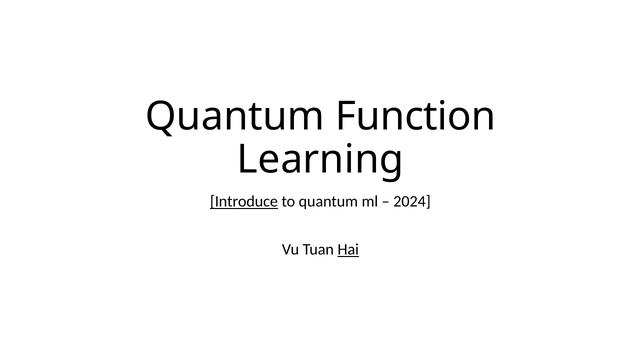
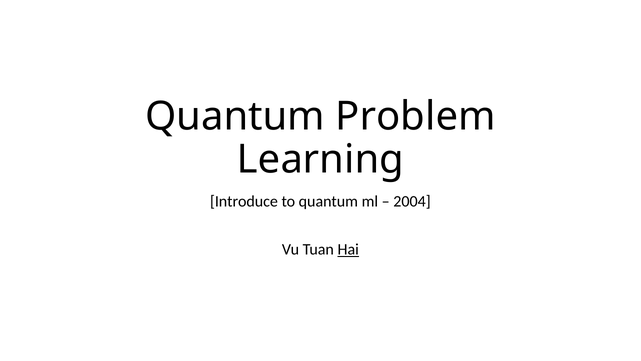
Function: Function -> Problem (415, 116)
Introduce underline: present -> none (244, 201)
2024: 2024 -> 2004 (412, 201)
